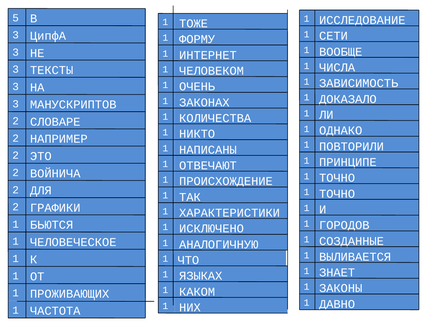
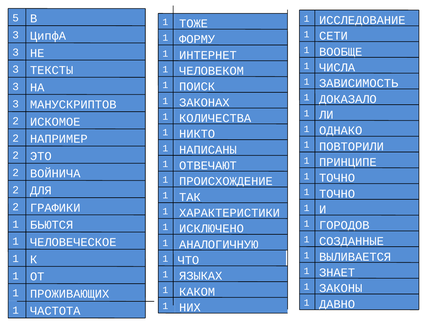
ОЧЕНЬ: ОЧЕНЬ -> ПОИСК (197, 87)
СЛОВАРЕ: СЛОВАРЕ -> ИСКОМОЕ (55, 122)
